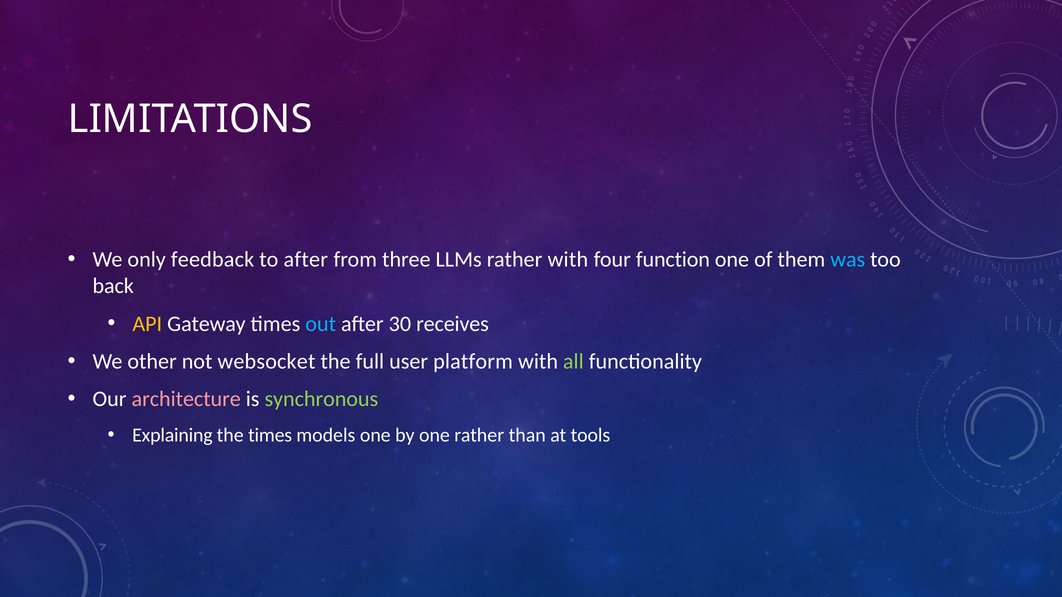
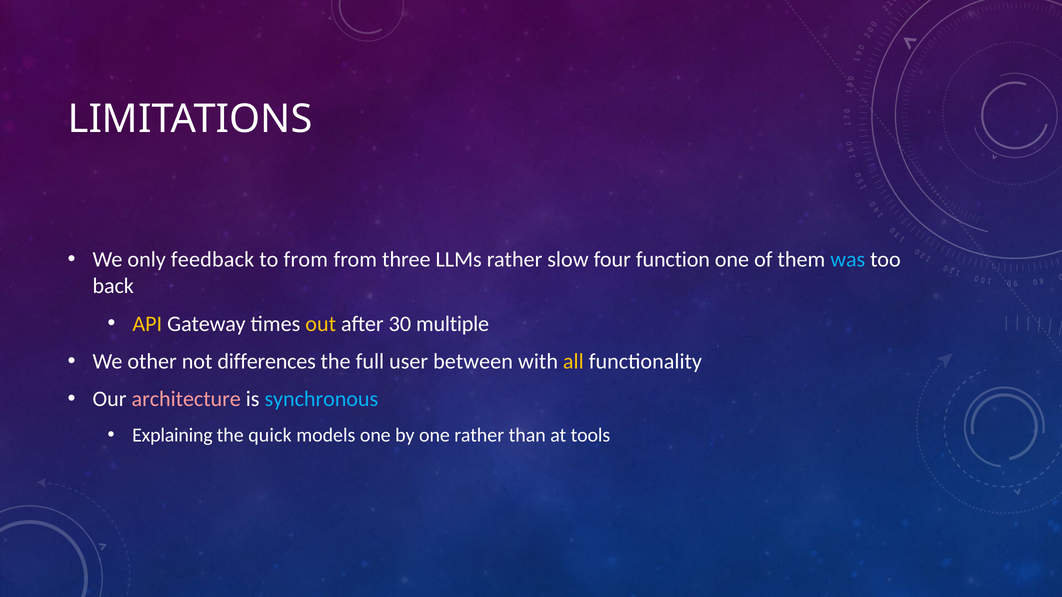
to after: after -> from (306, 260)
rather with: with -> slow (568, 260)
out colour: light blue -> yellow (321, 324)
receives: receives -> multiple (453, 324)
websocket: websocket -> differences (267, 362)
platform: platform -> between (473, 362)
all colour: light green -> yellow (573, 362)
synchronous colour: light green -> light blue (321, 399)
the times: times -> quick (270, 435)
